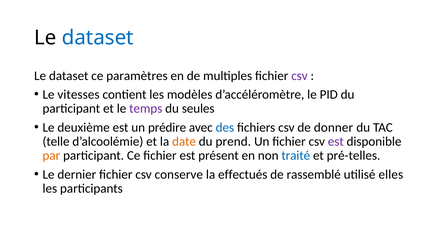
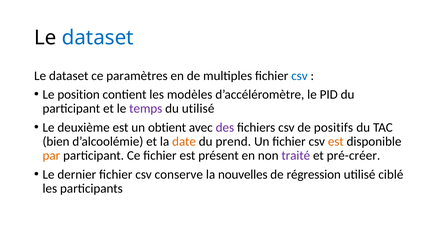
csv colour: purple -> blue (299, 76)
vitesses: vitesses -> position (79, 95)
du seules: seules -> utilisé (198, 109)
prédire: prédire -> obtient (167, 127)
des colour: blue -> purple (225, 127)
donner: donner -> positifs (333, 127)
telle: telle -> bien (56, 142)
est colour: purple -> orange (336, 142)
traité colour: blue -> purple (296, 156)
pré-telles: pré-telles -> pré-créer (353, 156)
effectués: effectués -> nouvelles (243, 174)
rassemblé: rassemblé -> régression (314, 174)
elles: elles -> ciblé (391, 174)
